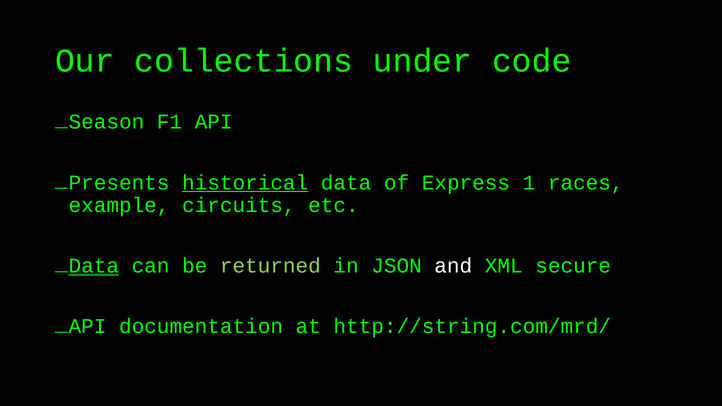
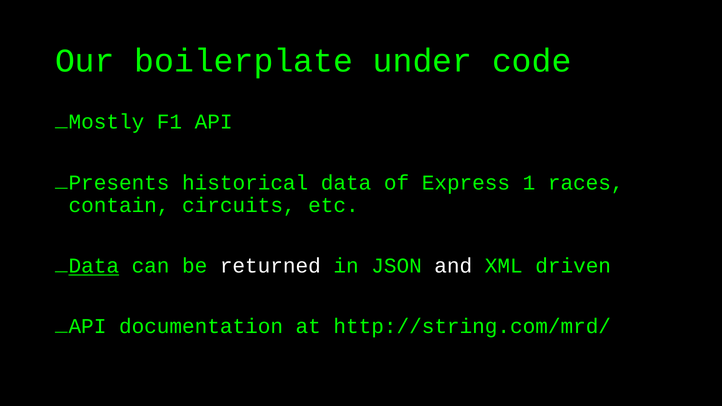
collections: collections -> boilerplate (244, 61)
Season: Season -> Mostly (106, 122)
historical underline: present -> none (245, 183)
example: example -> contain (119, 205)
returned colour: light green -> white (270, 266)
secure: secure -> driven (573, 266)
